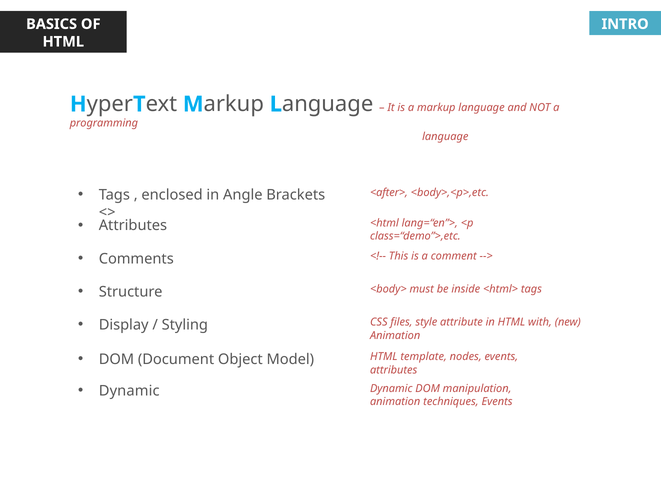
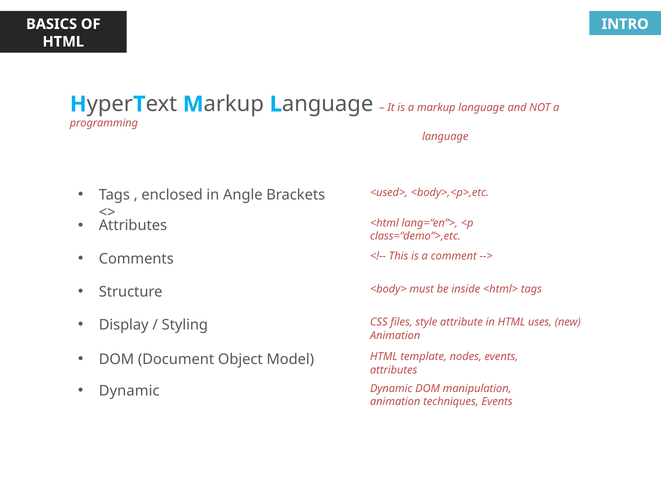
<after>: <after> -> <used> (389, 192)
with: with -> uses (540, 322)
